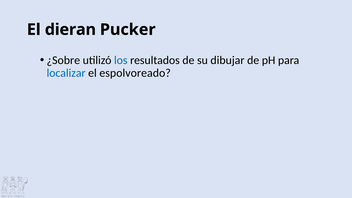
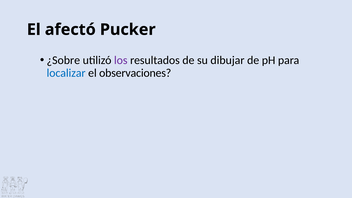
dieran: dieran -> afectó (70, 30)
los colour: blue -> purple (121, 60)
espolvoreado: espolvoreado -> observaciones (135, 73)
